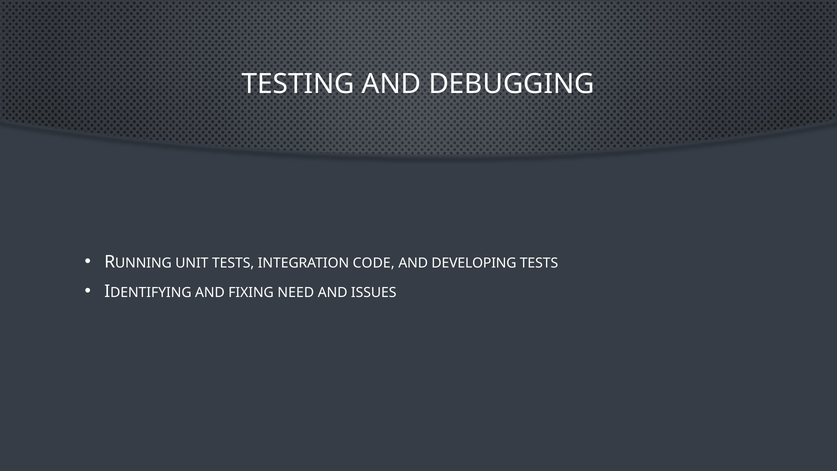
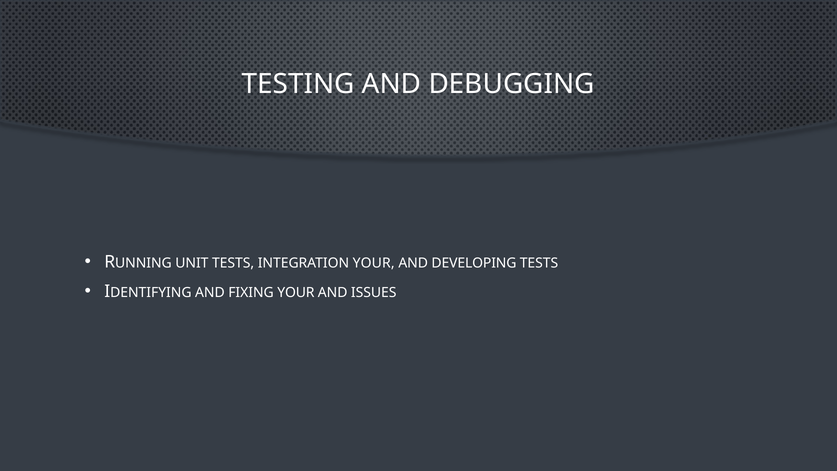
INTEGRATION CODE: CODE -> YOUR (374, 263)
FIXING NEED: NEED -> YOUR (296, 293)
